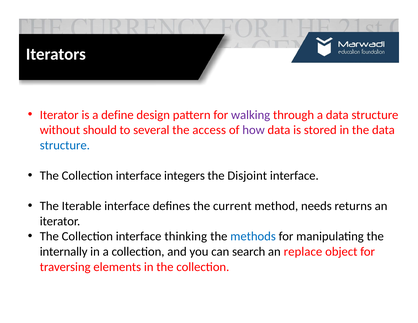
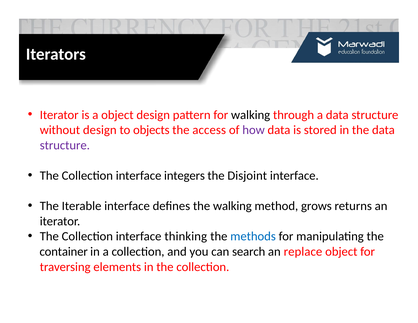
a define: define -> object (117, 115)
walking colour: purple -> black (251, 115)
without should: should -> design (100, 130)
several: several -> objects (151, 130)
structure colour: blue -> purple (65, 145)
the current: current -> walking (232, 206)
needs: needs -> grows (316, 206)
internally: internally -> container (64, 252)
